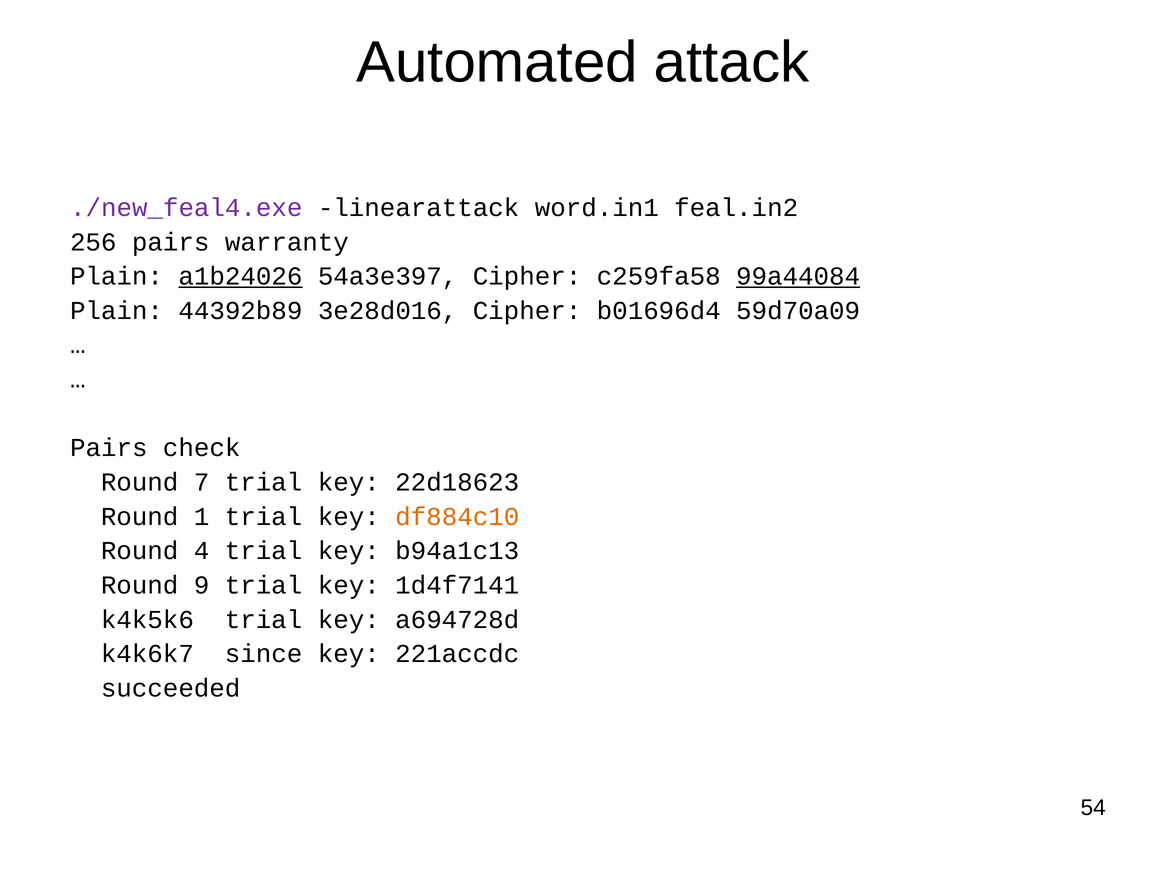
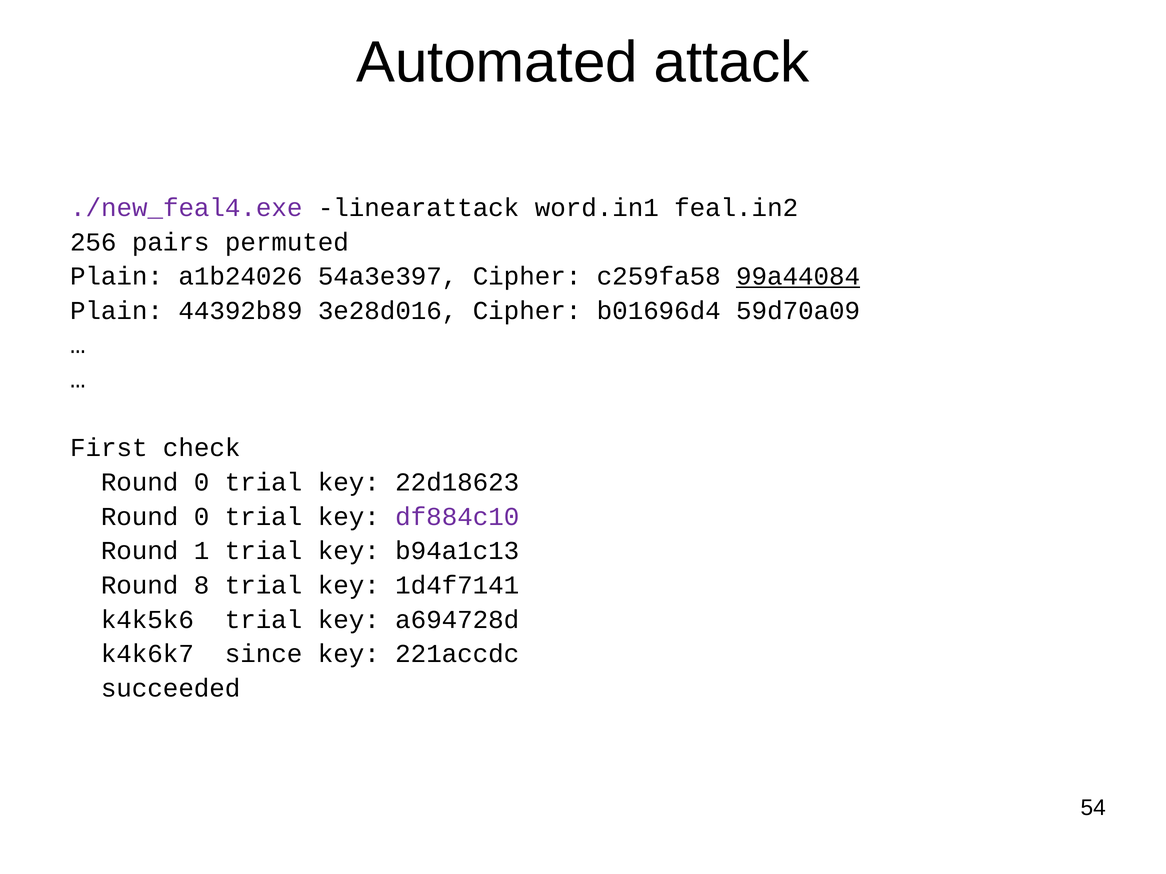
warranty: warranty -> permuted (287, 242)
a1b24026 underline: present -> none (240, 276)
Pairs: Pairs -> First (109, 448)
7: 7 -> 0 (202, 483)
1: 1 -> 0 (202, 517)
df884c10 colour: orange -> purple (457, 517)
4: 4 -> 1 (202, 551)
9: 9 -> 8 (202, 586)
